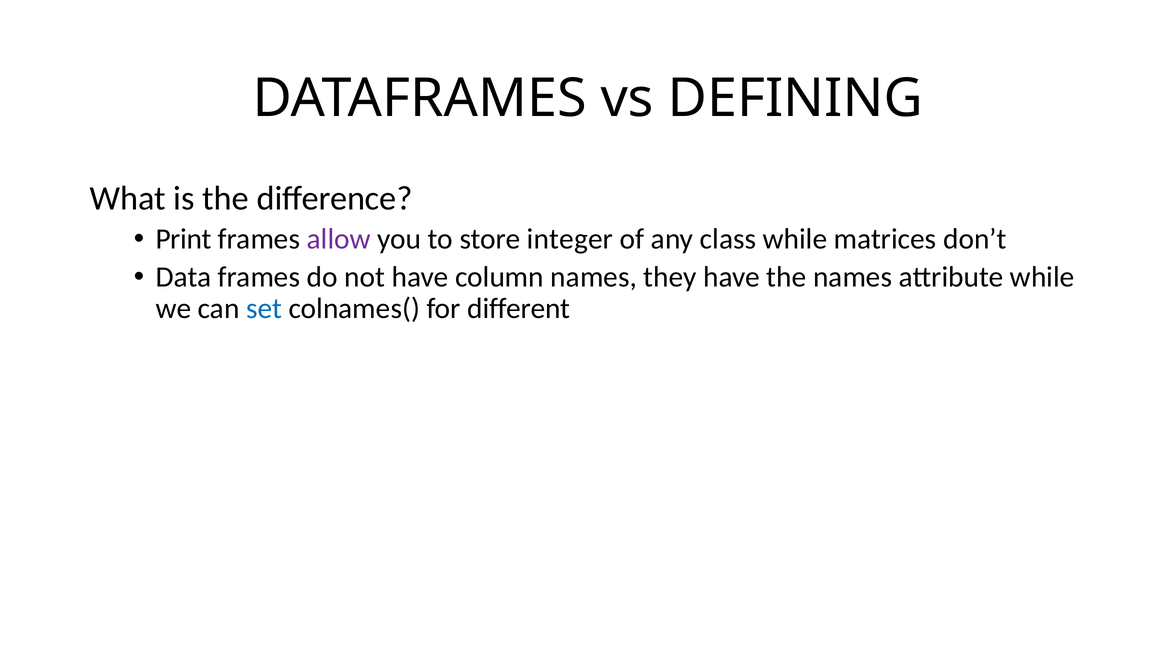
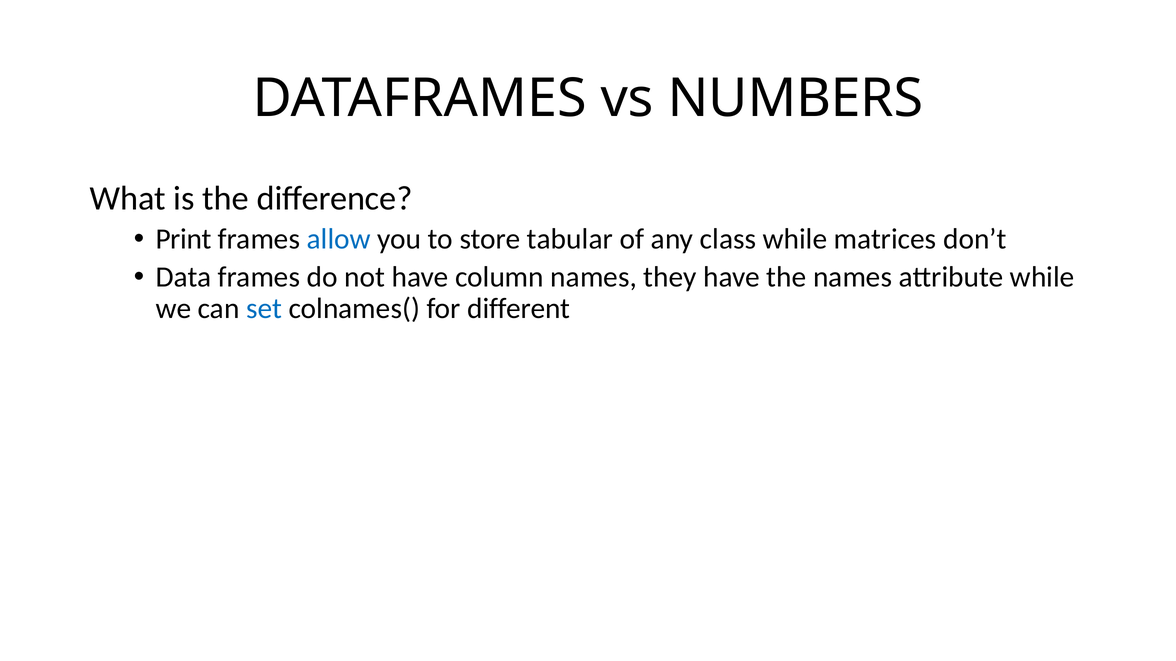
DEFINING: DEFINING -> NUMBERS (795, 99)
allow colour: purple -> blue (339, 239)
integer: integer -> tabular (570, 239)
